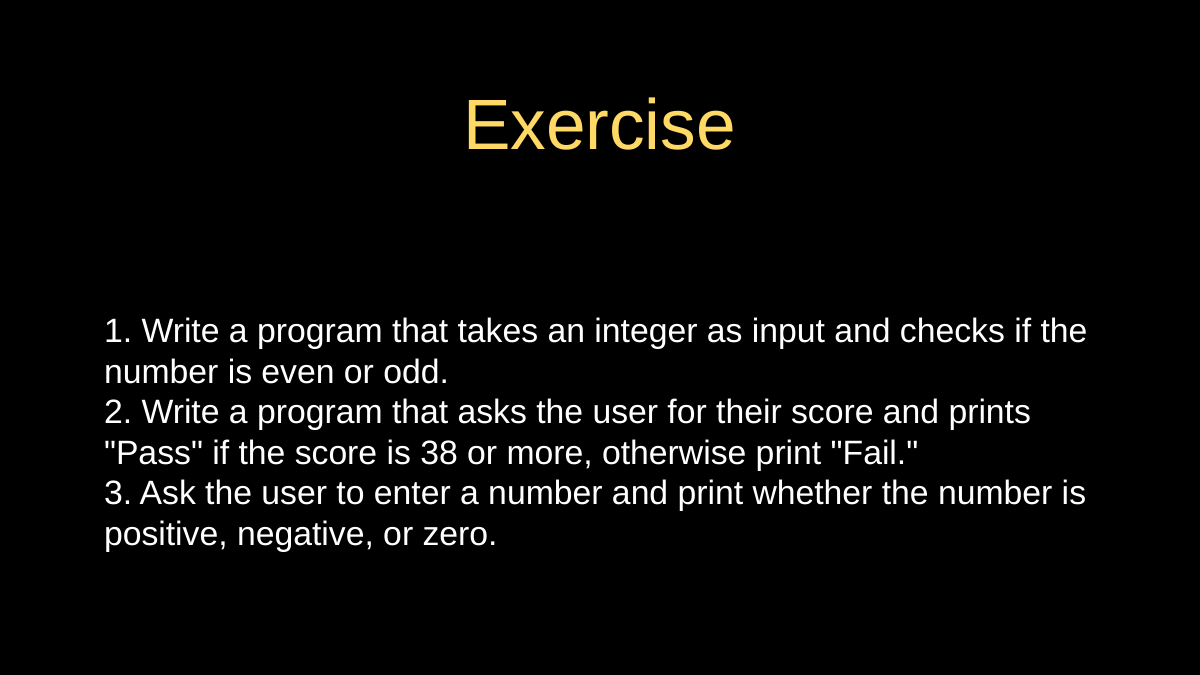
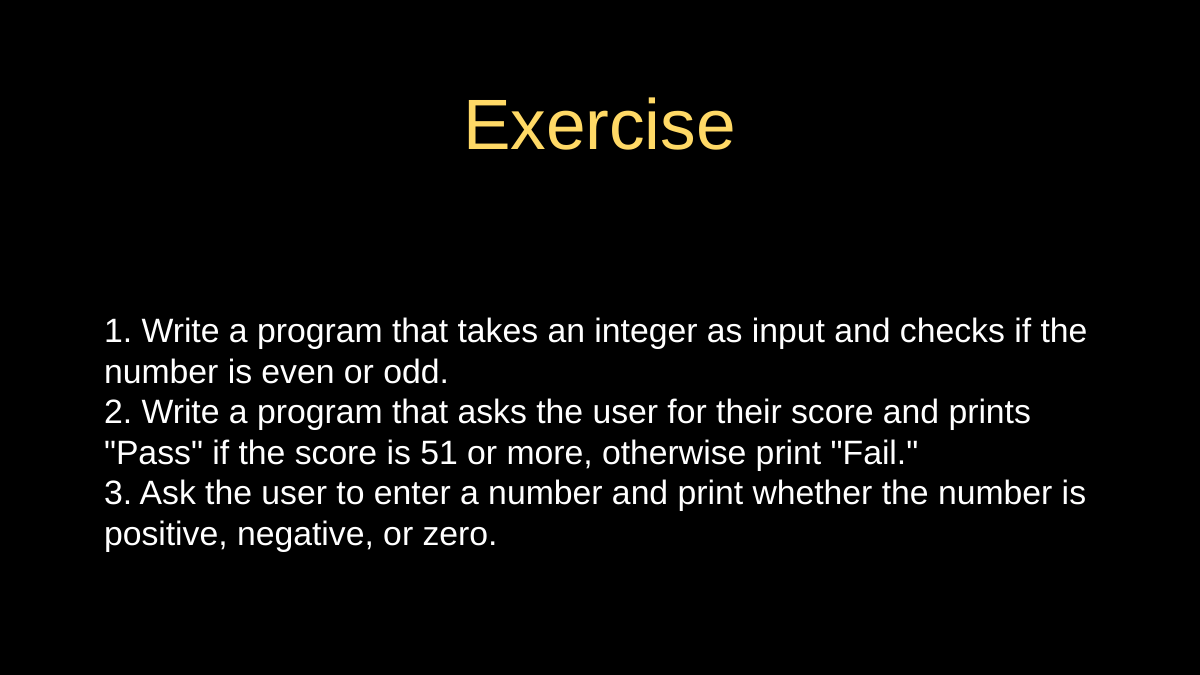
38: 38 -> 51 (439, 453)
